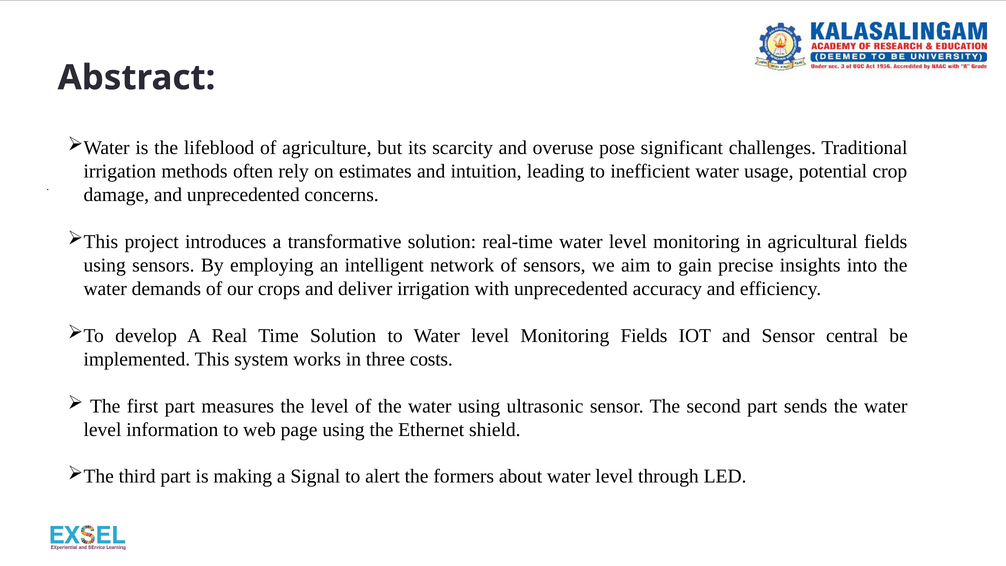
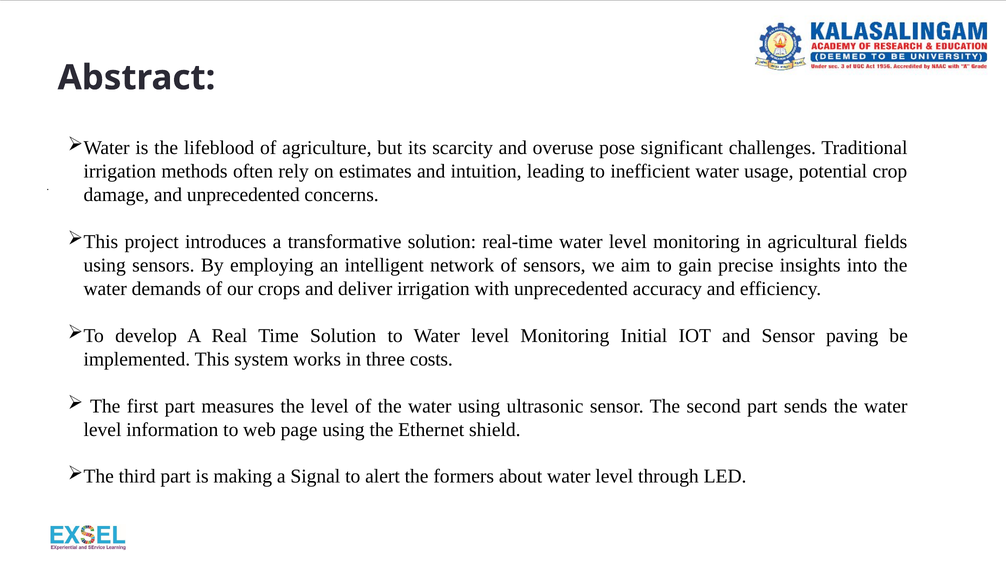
Monitoring Fields: Fields -> Initial (644, 336)
central: central -> paving (852, 336)
